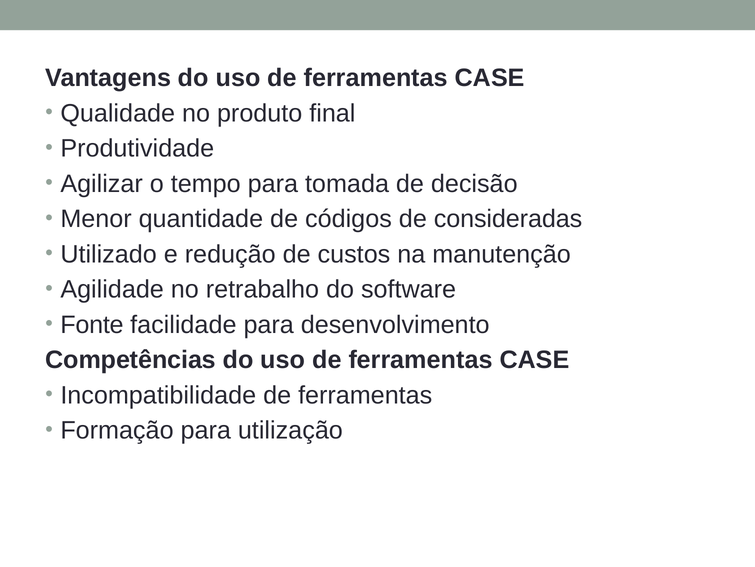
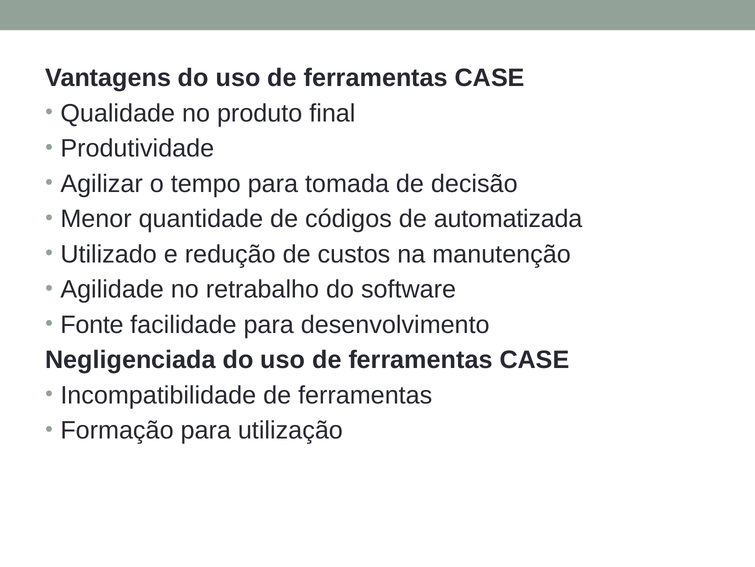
consideradas: consideradas -> automatizada (508, 219)
Competências: Competências -> Negligenciada (131, 360)
